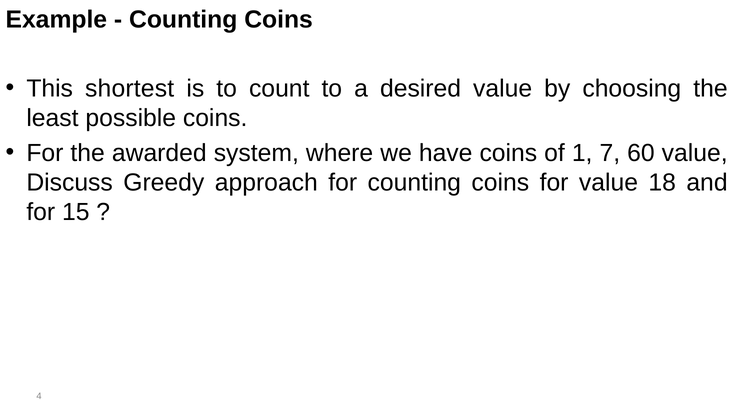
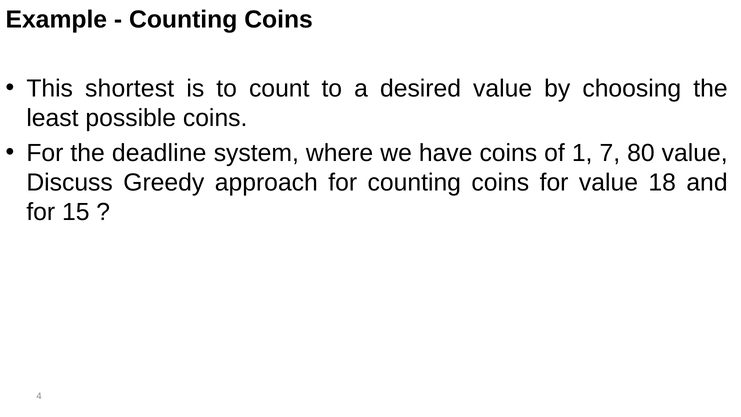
awarded: awarded -> deadline (159, 153)
60: 60 -> 80 (641, 153)
